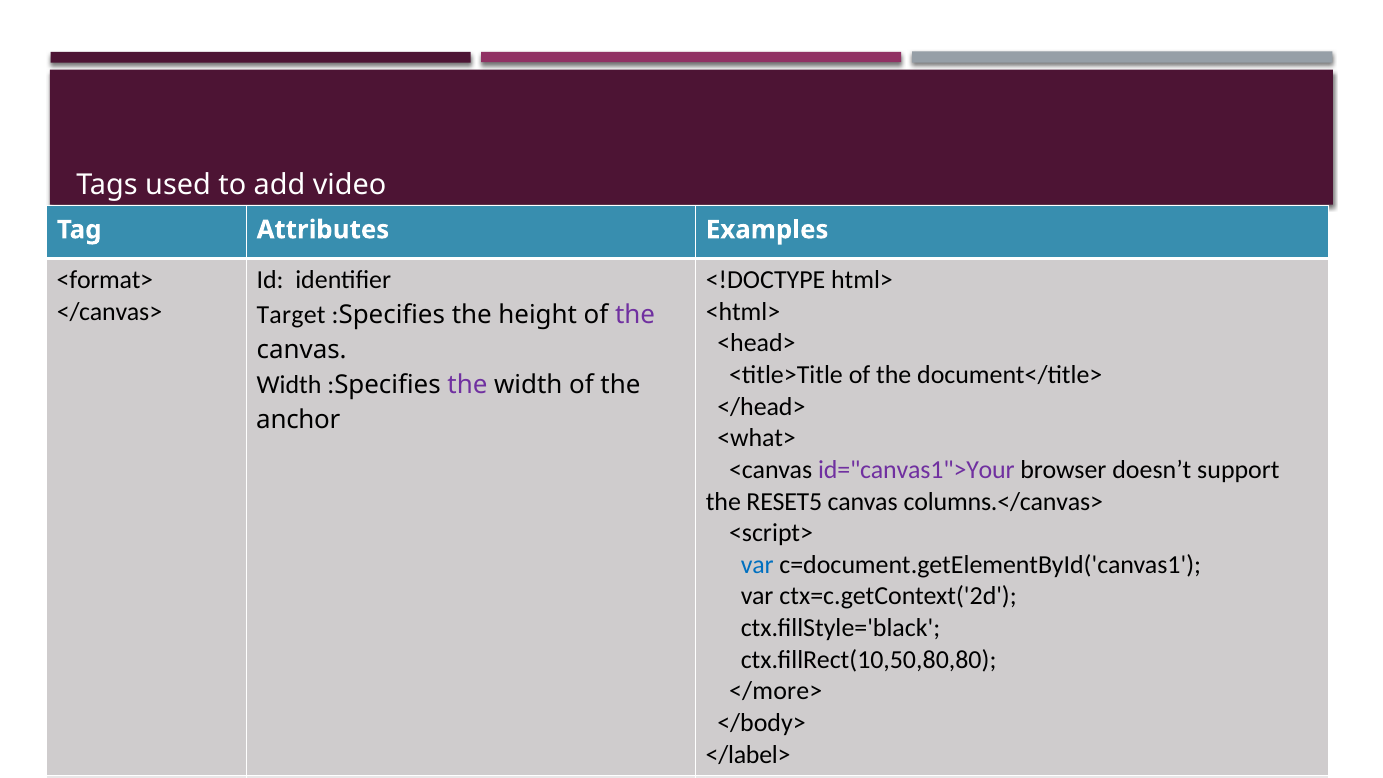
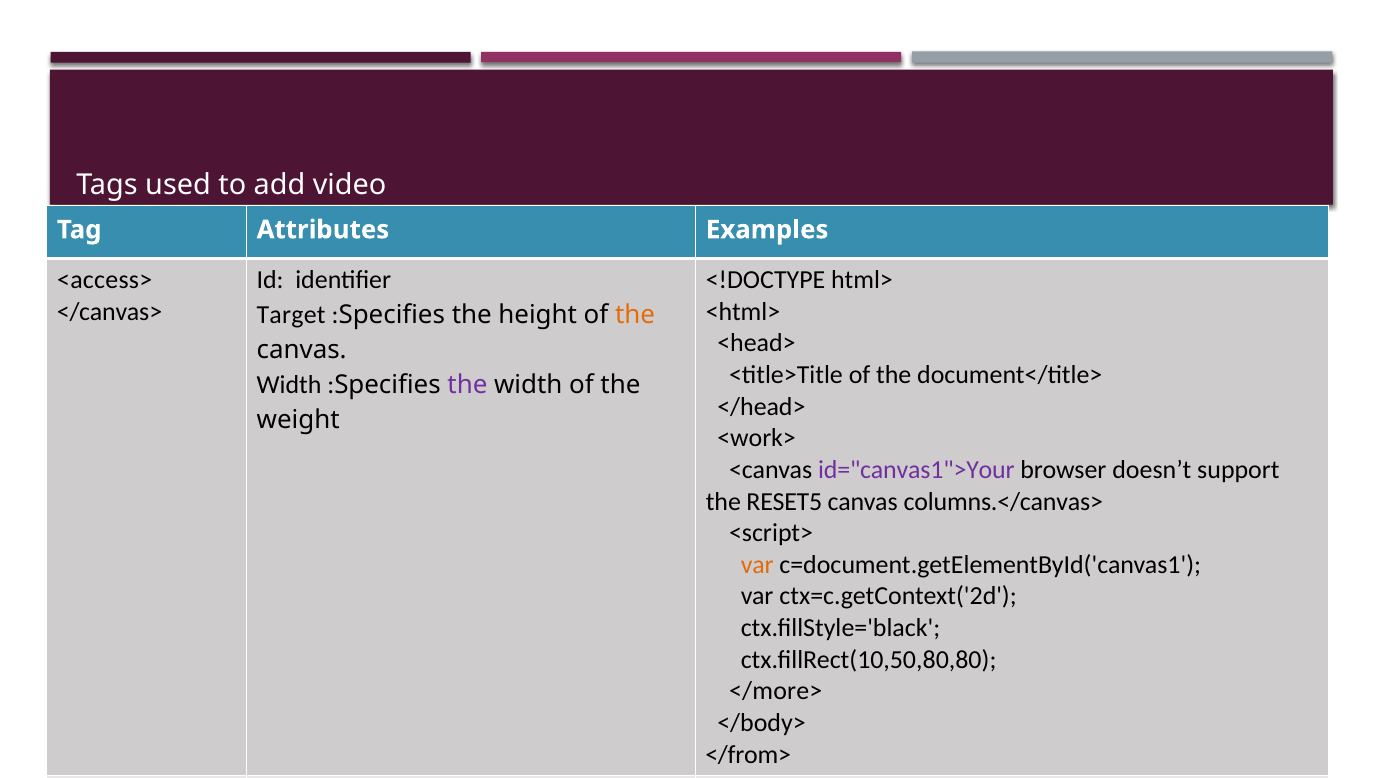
<format>: <format> -> <access> (105, 280)
the colour: purple -> orange (635, 314)
anchor: anchor -> weight (298, 420)
<what>: <what> -> <work> (757, 438)
var colour: blue -> orange (757, 565)
</label>: </label> -> </from> (748, 755)
